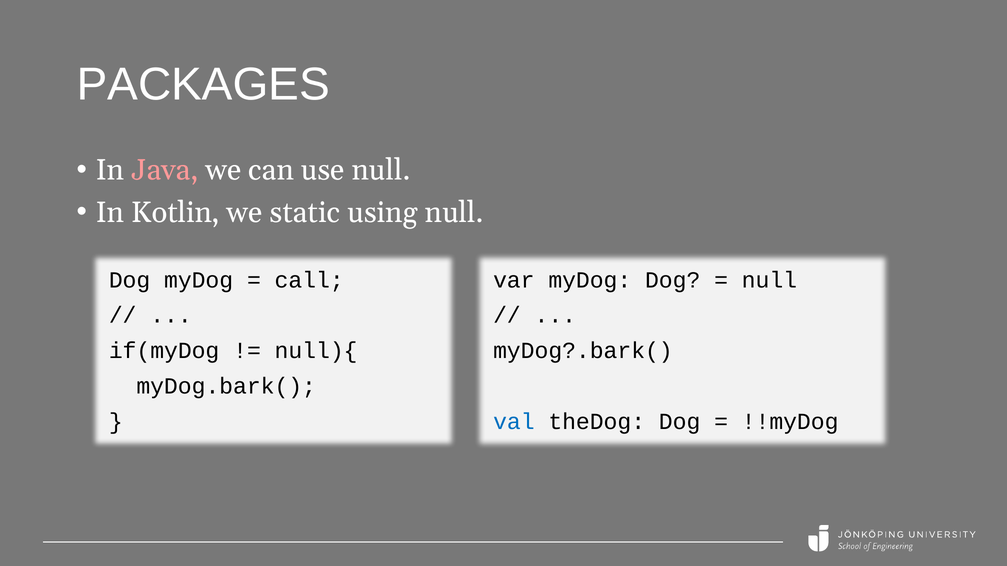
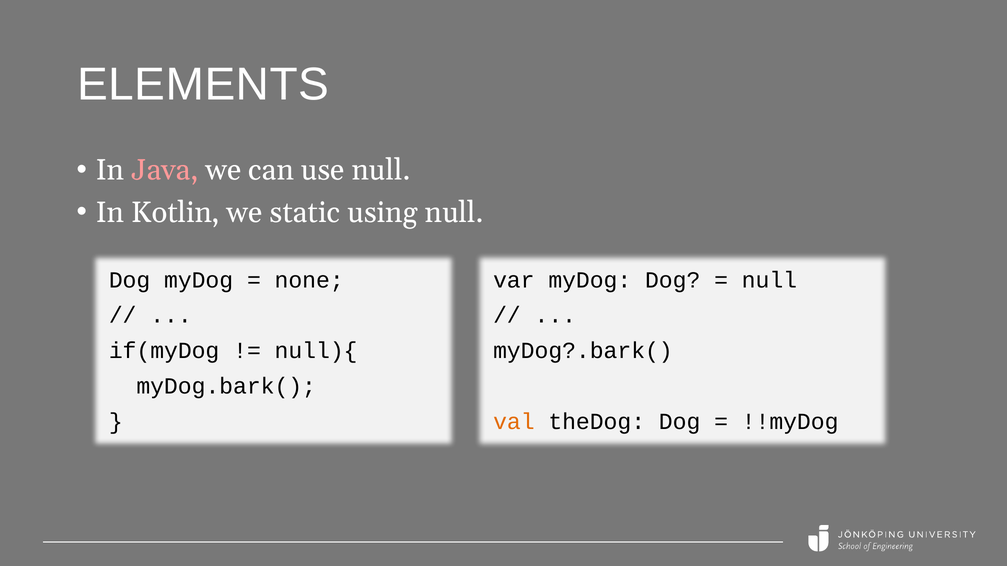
PACKAGES: PACKAGES -> ELEMENTS (203, 85)
call: call -> none (309, 280)
val colour: blue -> orange (514, 422)
